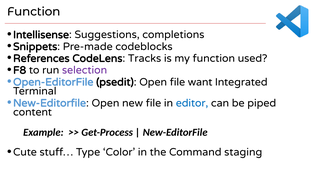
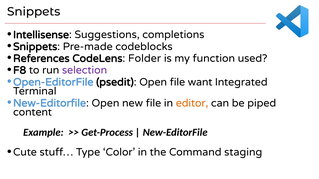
Function: Function -> Snippets (34, 12)
Tracks: Tracks -> Folder (145, 59)
editor colour: blue -> orange (192, 103)
